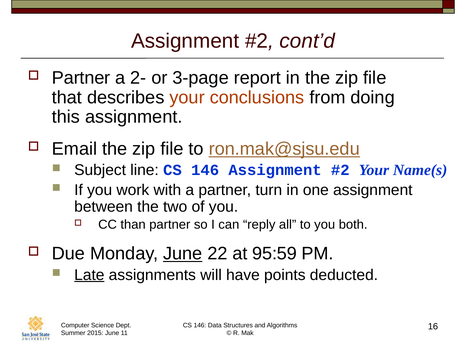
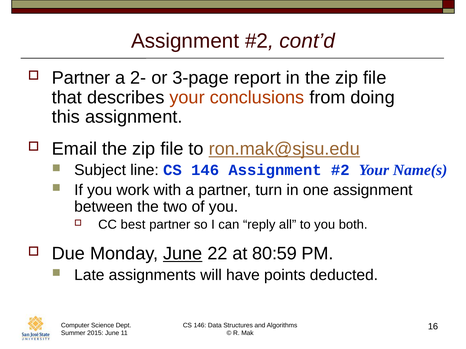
than: than -> best (133, 225)
95:59: 95:59 -> 80:59 (275, 254)
Late underline: present -> none (89, 275)
